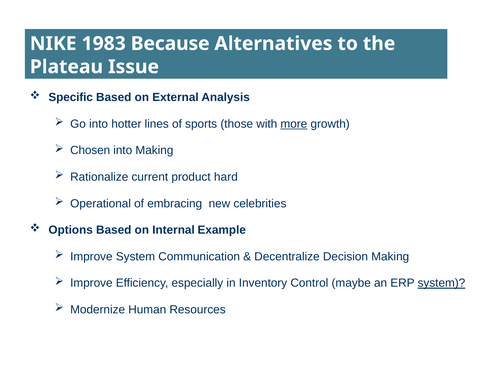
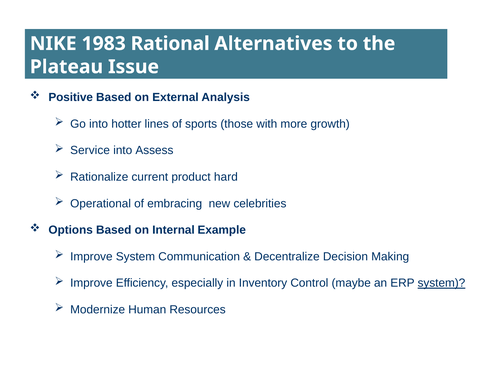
Because: Because -> Rational (170, 44)
Specific: Specific -> Positive (71, 97)
more underline: present -> none (294, 124)
Chosen: Chosen -> Service (90, 150)
into Making: Making -> Assess (154, 150)
